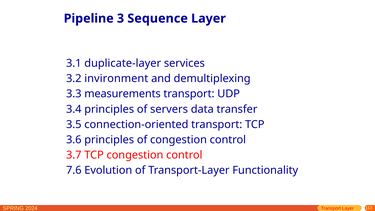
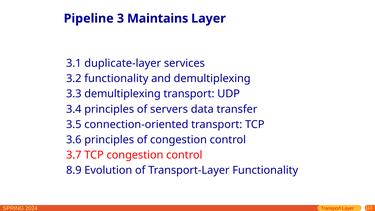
Sequence: Sequence -> Maintains (158, 18)
3.2 invironment: invironment -> functionality (116, 79)
3.3 measurements: measurements -> demultiplexing (123, 94)
7.6: 7.6 -> 8.9 (74, 170)
